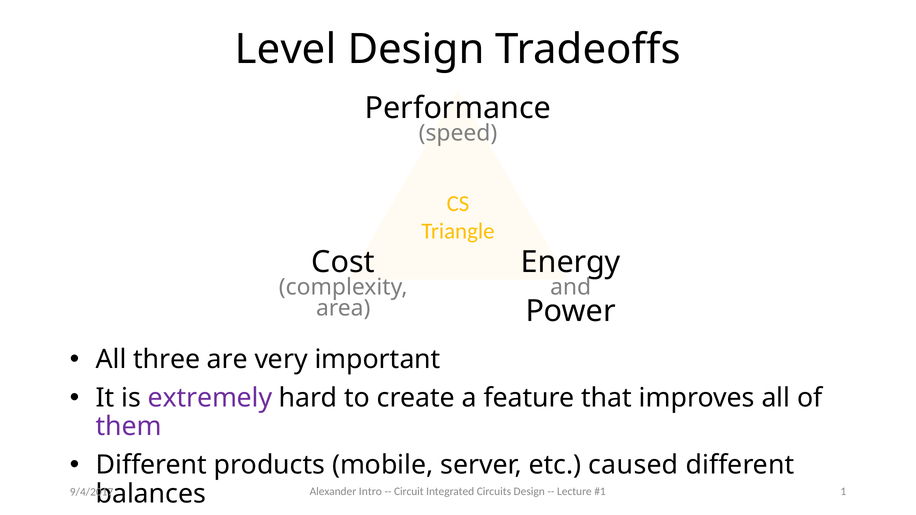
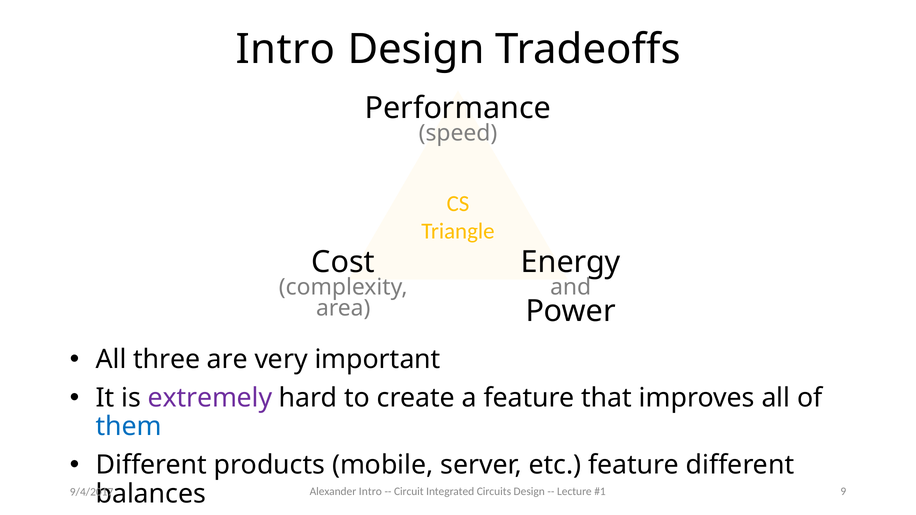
Level: Level -> Intro (286, 50)
them colour: purple -> blue (129, 427)
etc caused: caused -> feature (634, 465)
1: 1 -> 9 (843, 492)
